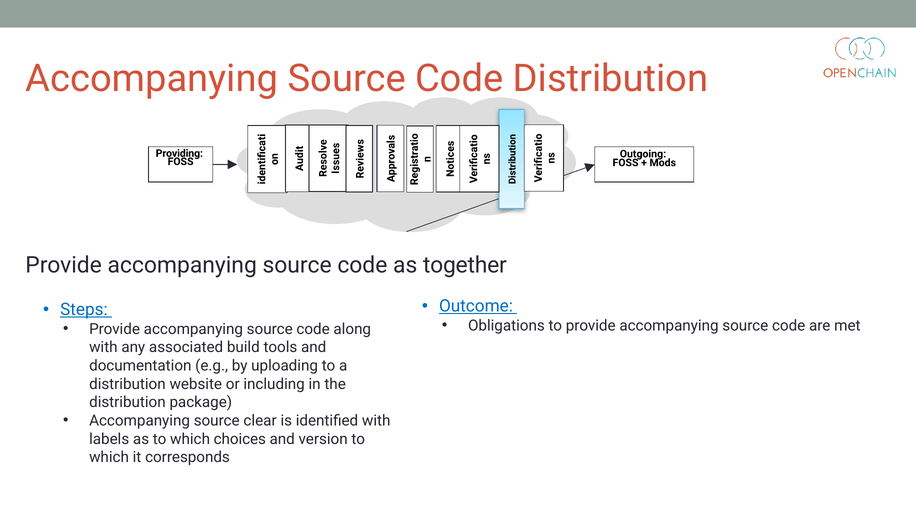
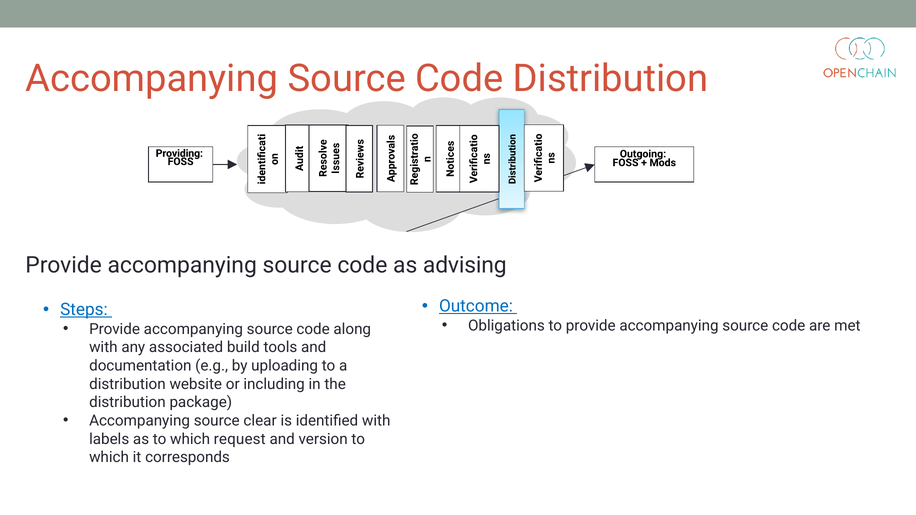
together: together -> advising (465, 265)
choices: choices -> request (240, 439)
